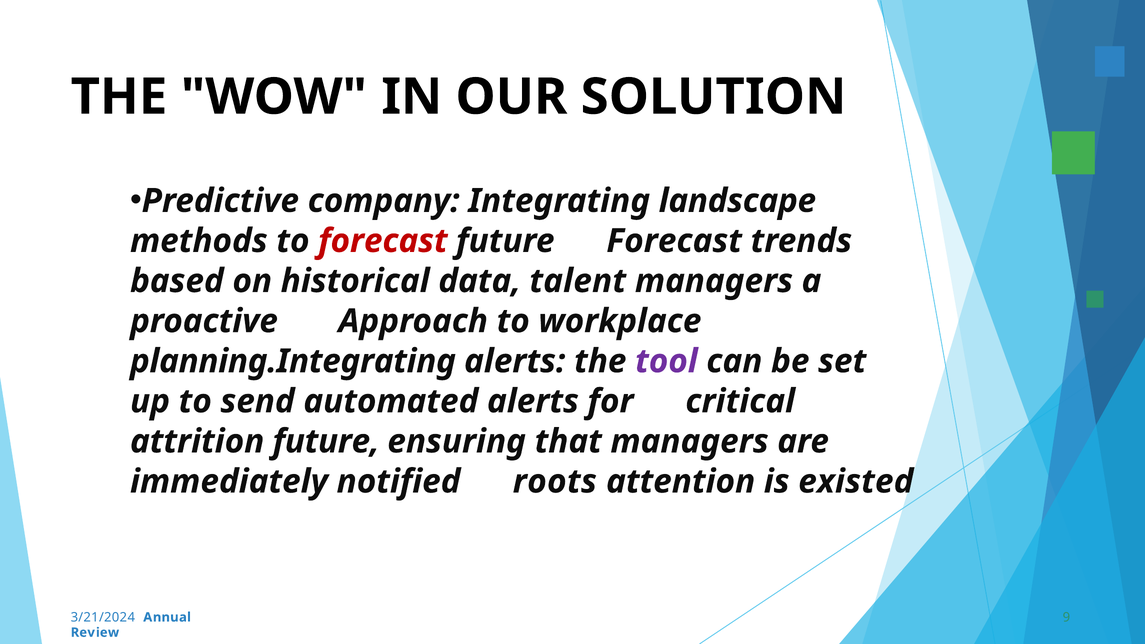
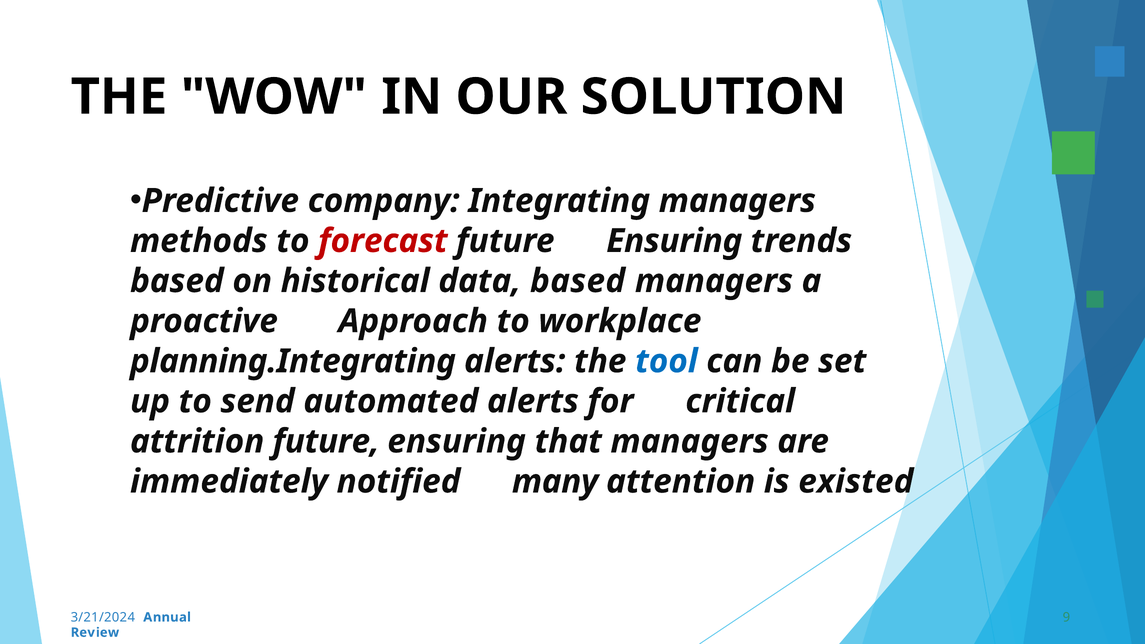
Integrating landscape: landscape -> managers (737, 201)
Forecast: Forecast -> Ensuring (674, 241)
data talent: talent -> based (578, 281)
tool colour: purple -> blue (666, 361)
roots: roots -> many (555, 482)
